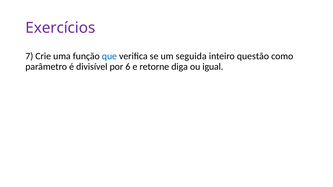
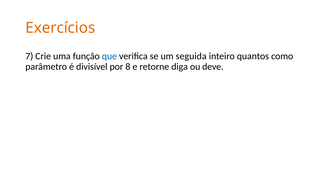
Exercícios colour: purple -> orange (60, 28)
questão: questão -> quantos (253, 56)
6: 6 -> 8 (128, 67)
igual: igual -> deve (213, 67)
